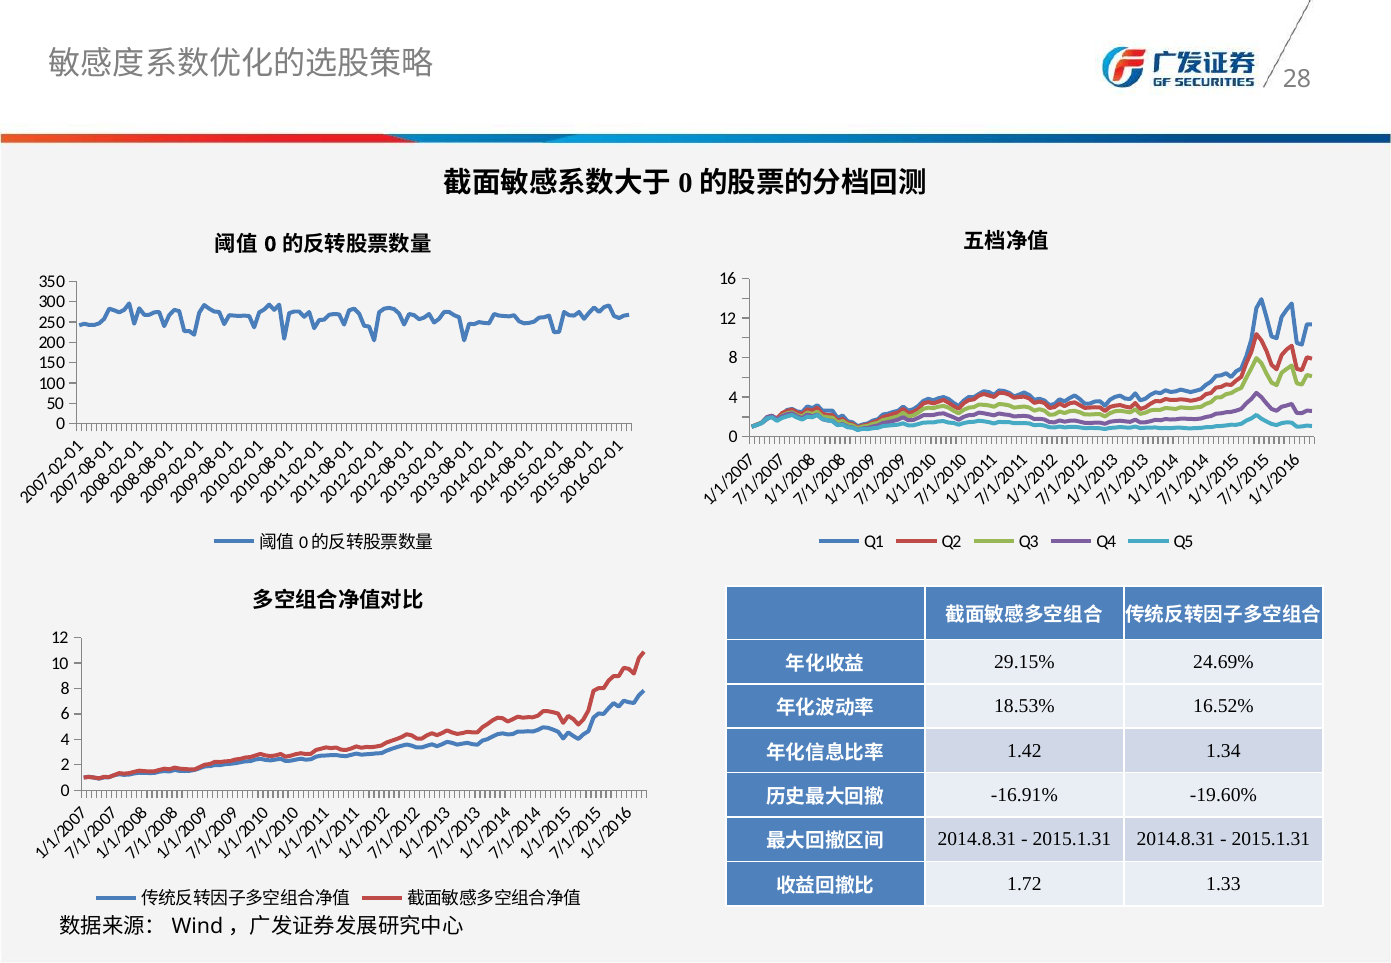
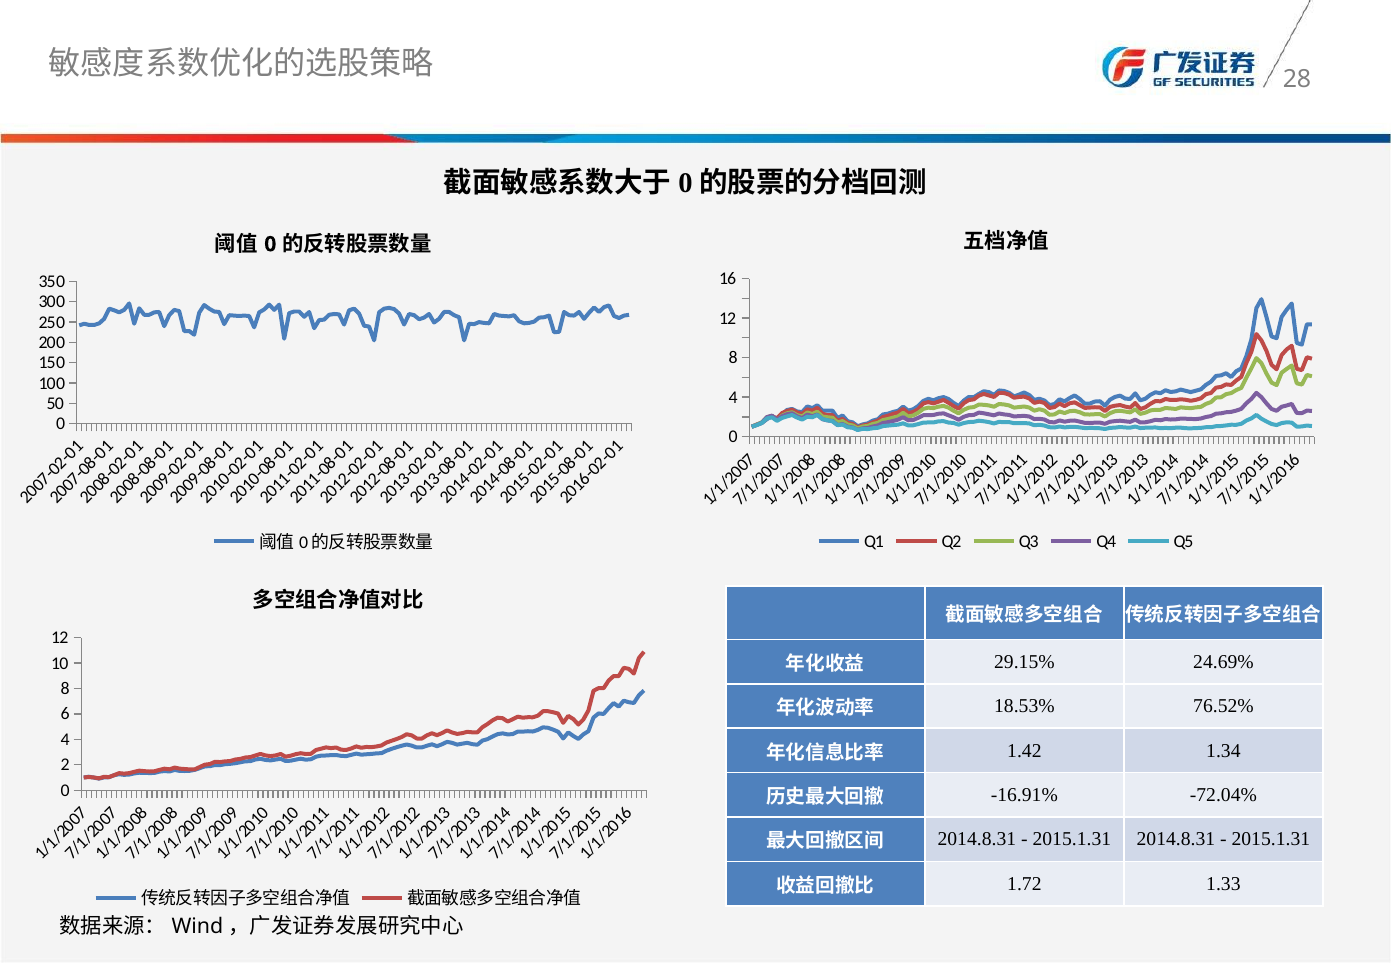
16.52%: 16.52% -> 76.52% (1223, 706)
-19.60%: -19.60% -> -72.04% (1223, 795)
